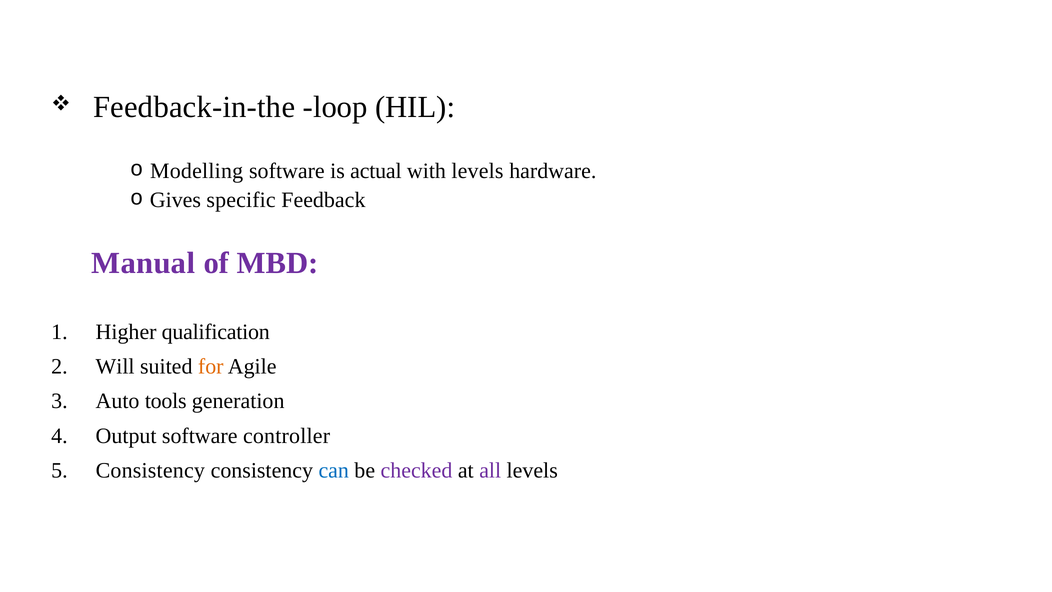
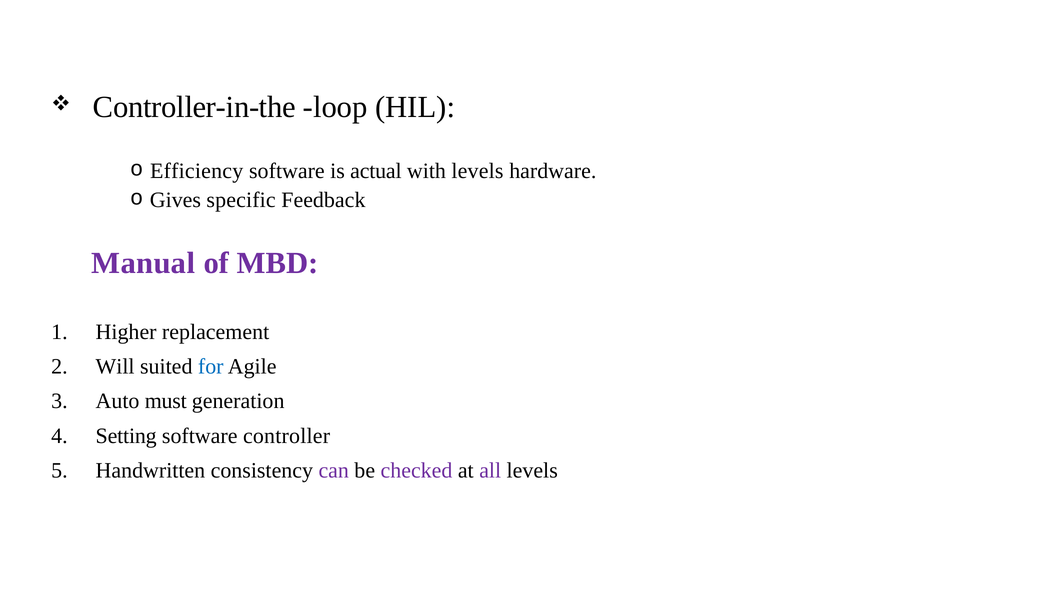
Feedback-in-the: Feedback-in-the -> Controller-in-the (194, 107)
Modelling: Modelling -> Efficiency (197, 171)
qualification: qualification -> replacement (216, 332)
for colour: orange -> blue (211, 366)
tools: tools -> must (166, 401)
Output: Output -> Setting (126, 436)
Consistency: Consistency -> Handwritten (150, 470)
can colour: blue -> purple (334, 470)
